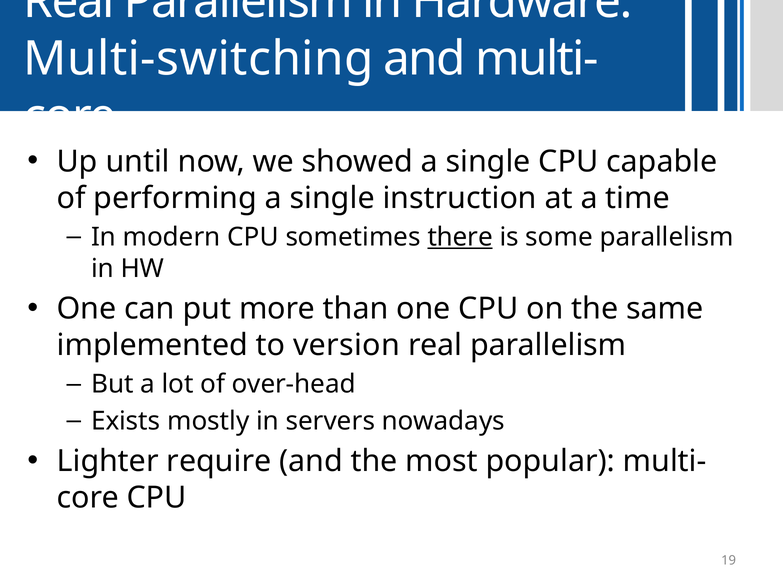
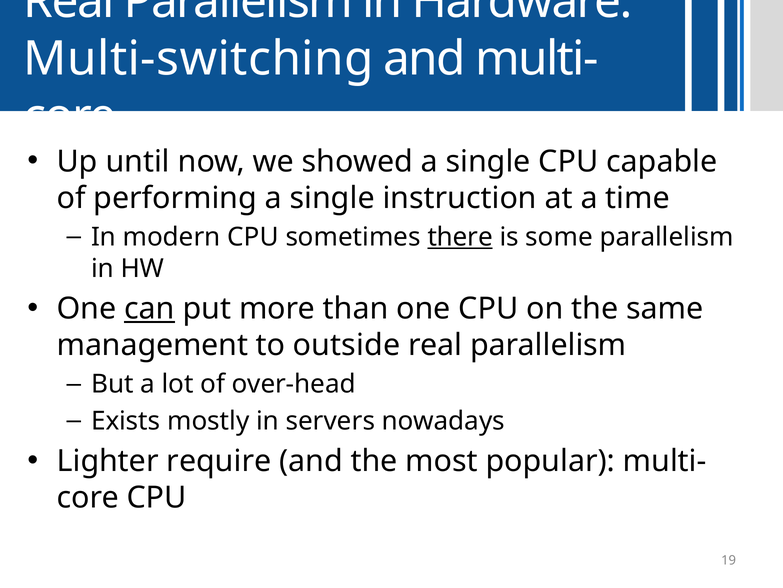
can underline: none -> present (150, 308)
implemented: implemented -> management (152, 345)
version: version -> outside (347, 345)
